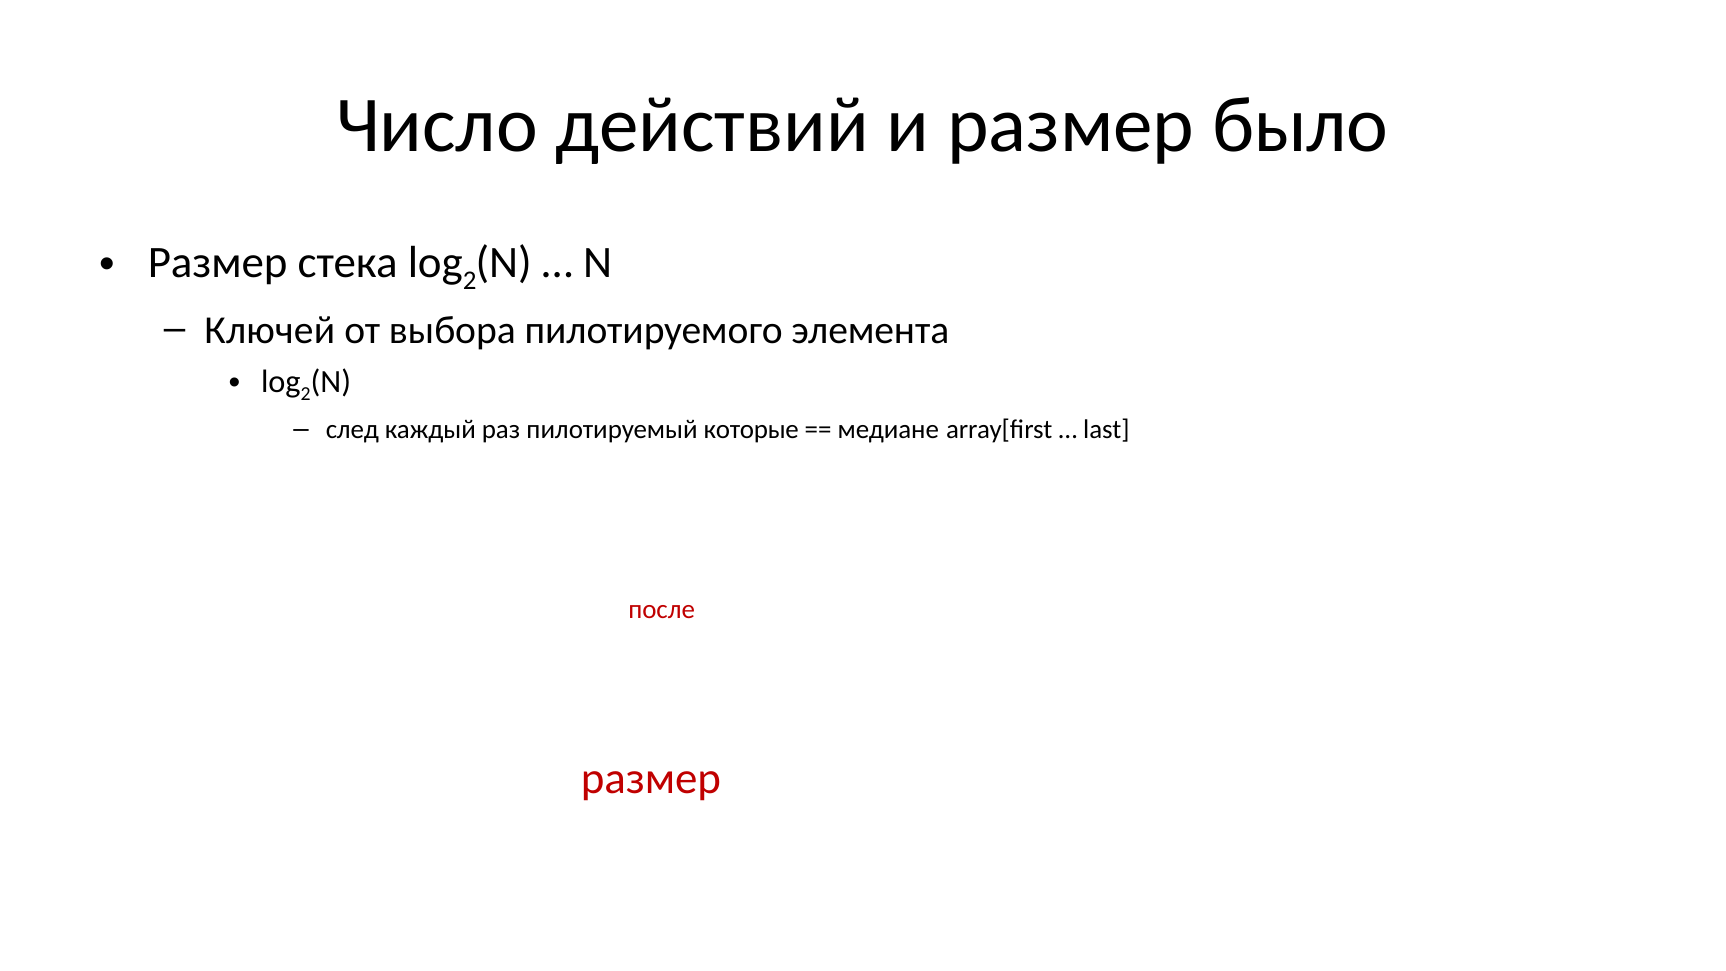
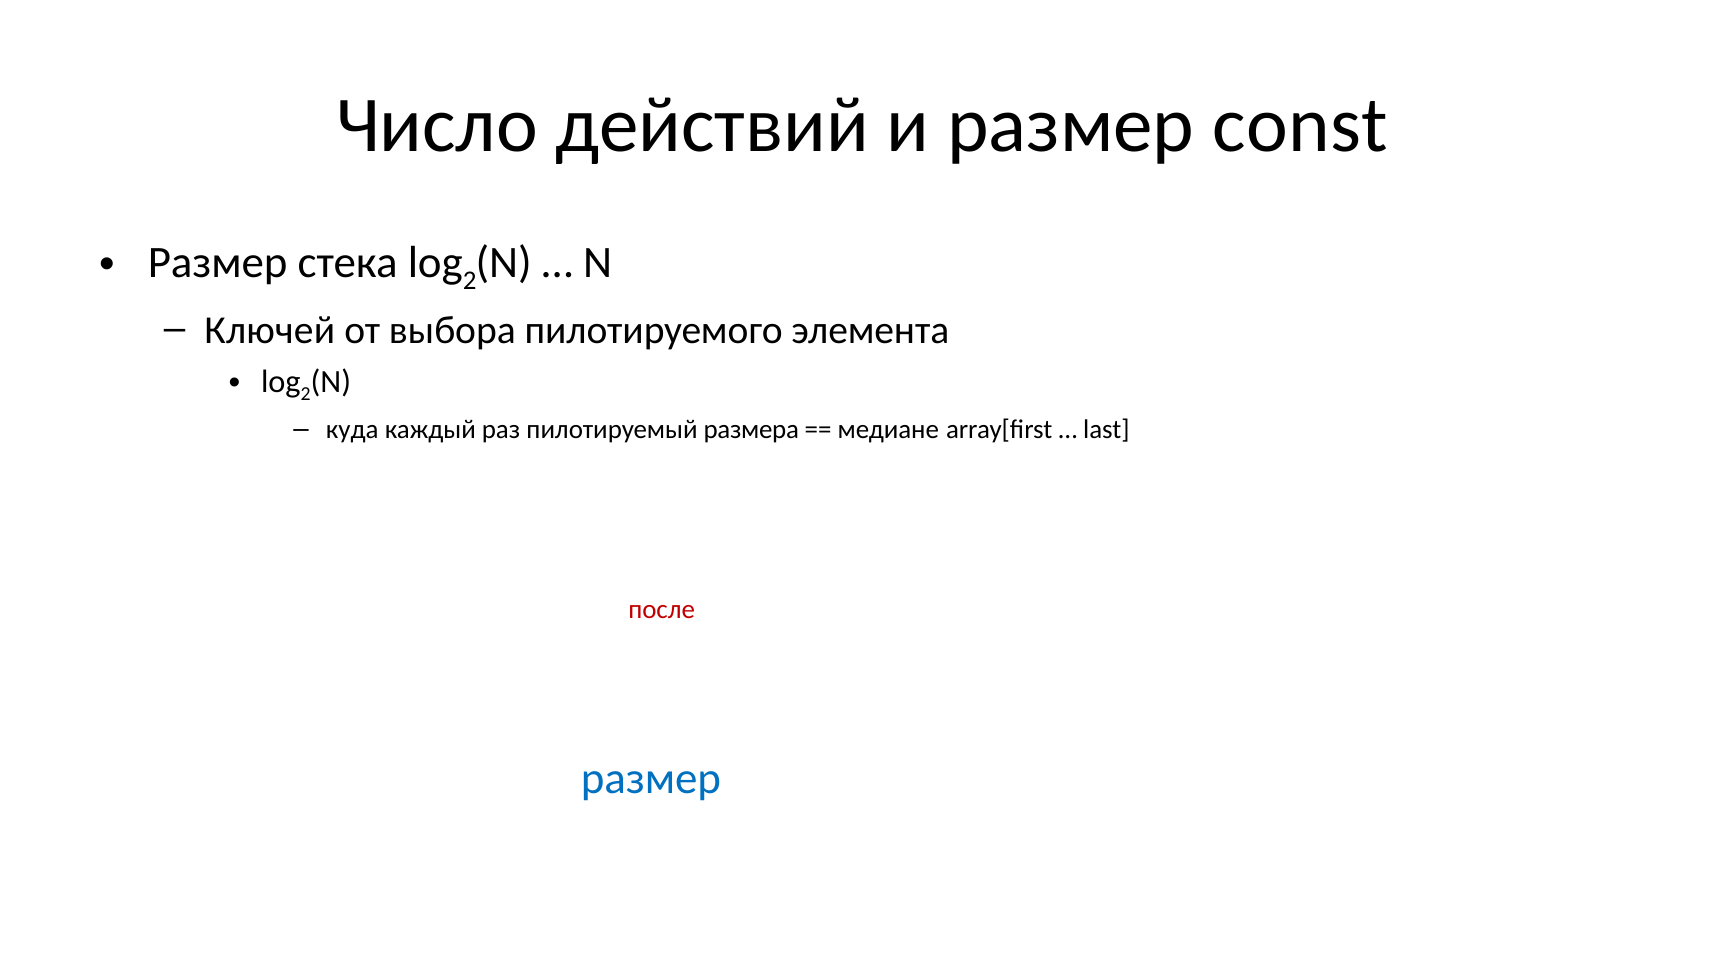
было: было -> const (1300, 125)
след: след -> куда (352, 430)
которые: которые -> размера (751, 430)
размер colour: red -> blue (651, 779)
